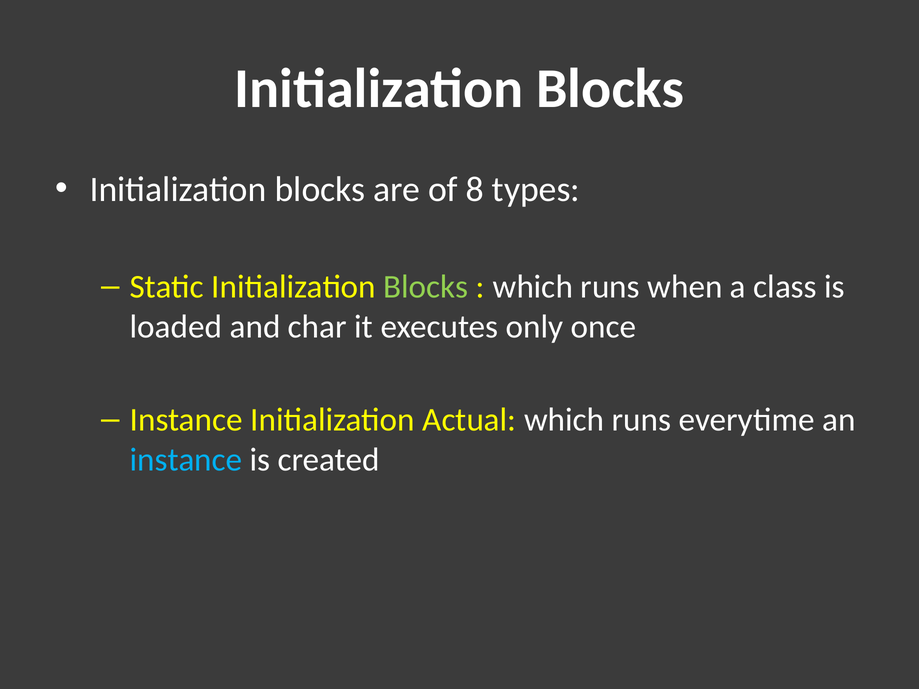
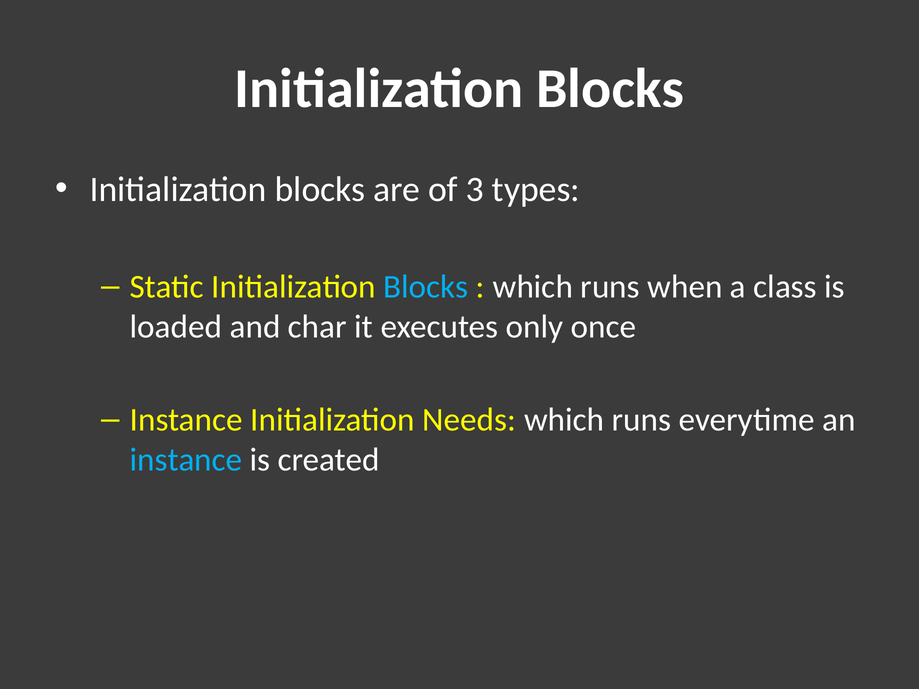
8: 8 -> 3 (475, 189)
Blocks colour: light green -> light blue (426, 287)
Actual: Actual -> Needs (469, 420)
